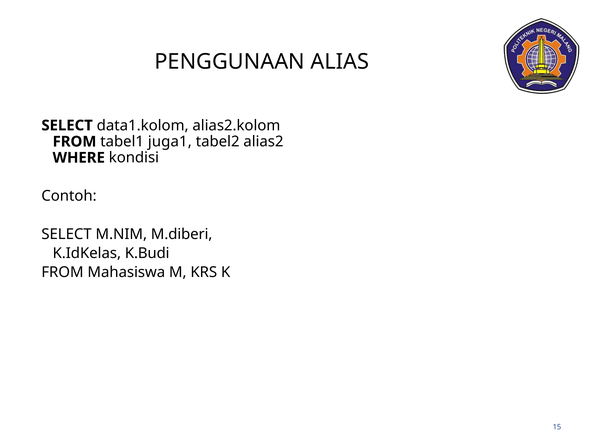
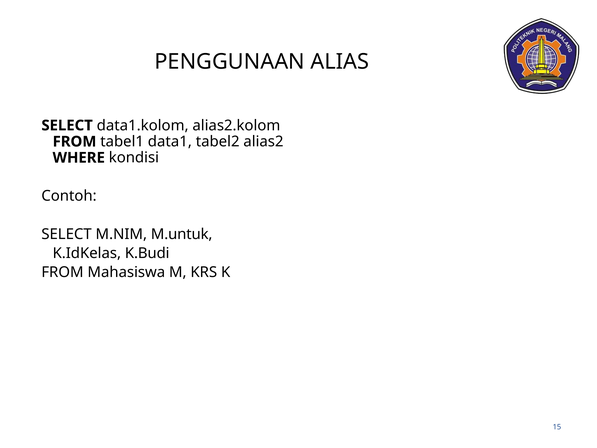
juga1: juga1 -> data1 (170, 142)
M.diberi: M.diberi -> M.untuk (182, 234)
